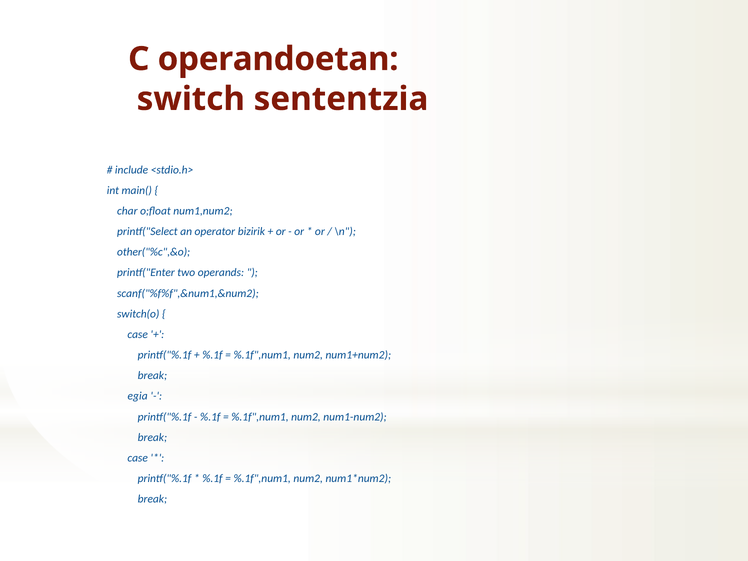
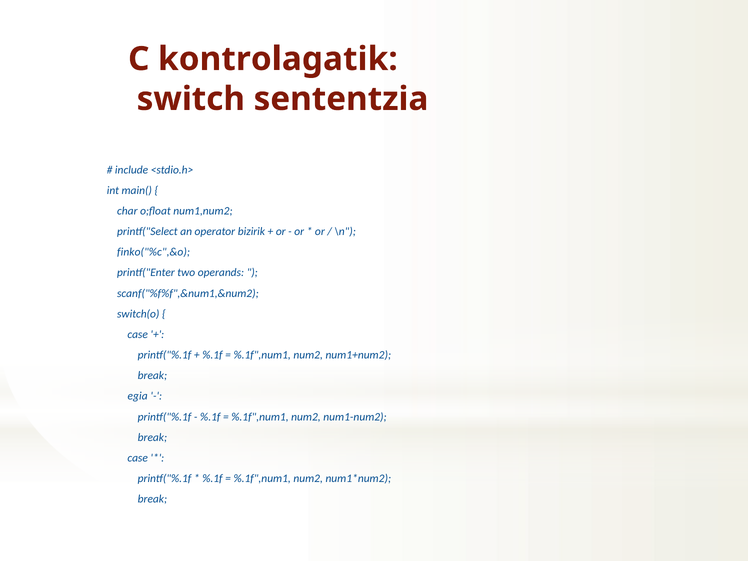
operandoetan: operandoetan -> kontrolagatik (278, 59)
other("%c",&o: other("%c",&o -> finko("%c",&o (154, 252)
